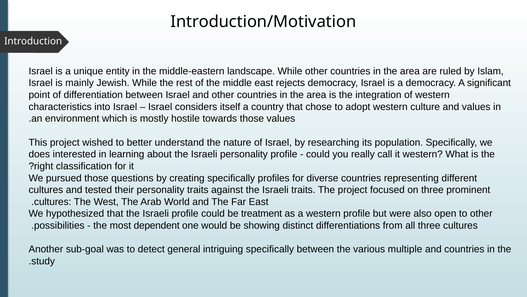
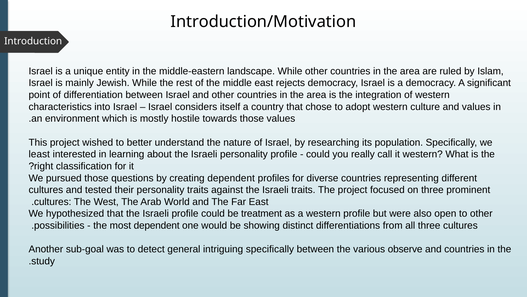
does: does -> least (39, 154)
creating specifically: specifically -> dependent (231, 178)
multiple: multiple -> observe (405, 249)
